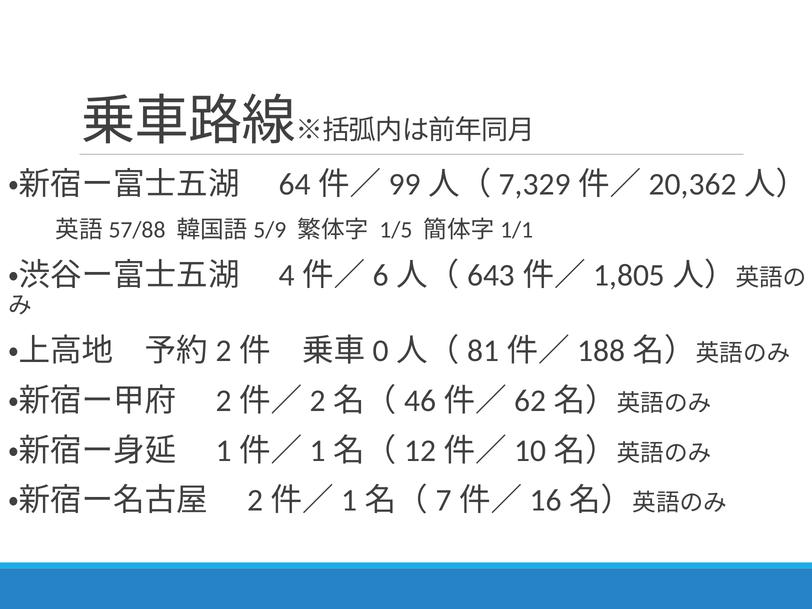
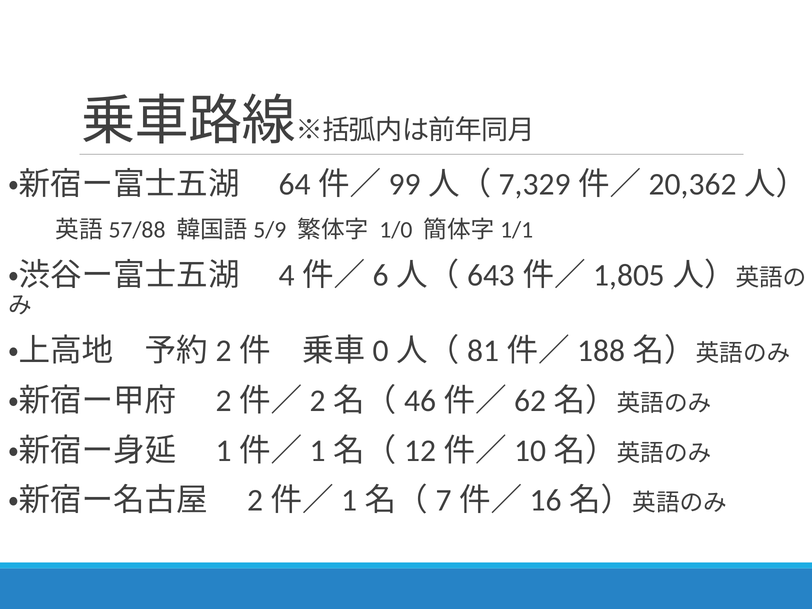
1/5: 1/5 -> 1/0 (396, 230)
